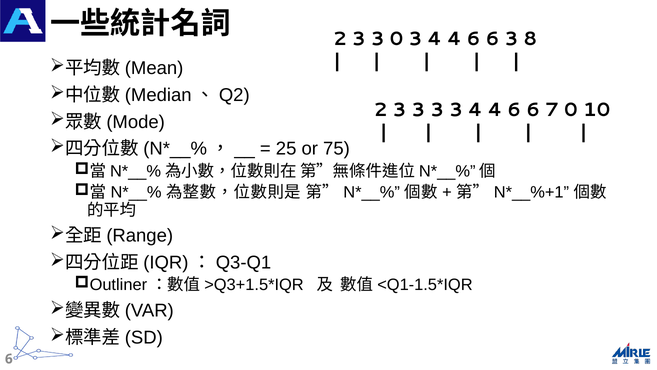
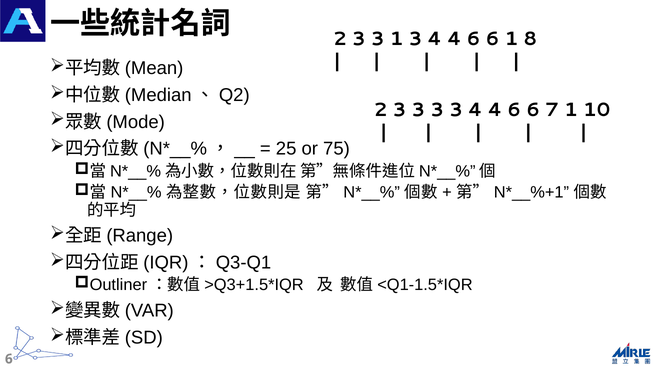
3 0: 0 -> 1 (397, 39)
6 3: 3 -> 1 (511, 39)
7 0: 0 -> 1 (571, 110)
